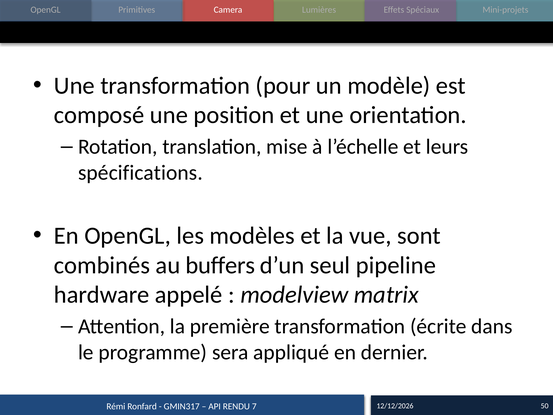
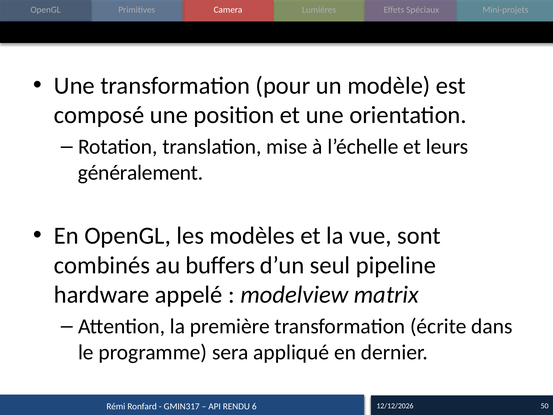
spécifications: spécifications -> généralement (141, 173)
7: 7 -> 6 (254, 406)
